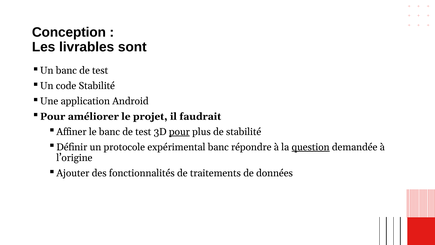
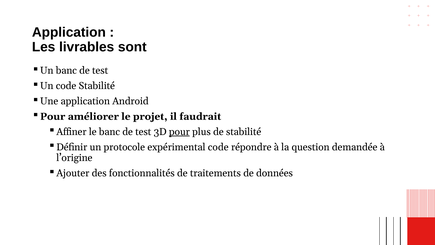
Conception: Conception -> Application (69, 32)
expérimental banc: banc -> code (218, 147)
question underline: present -> none (311, 147)
